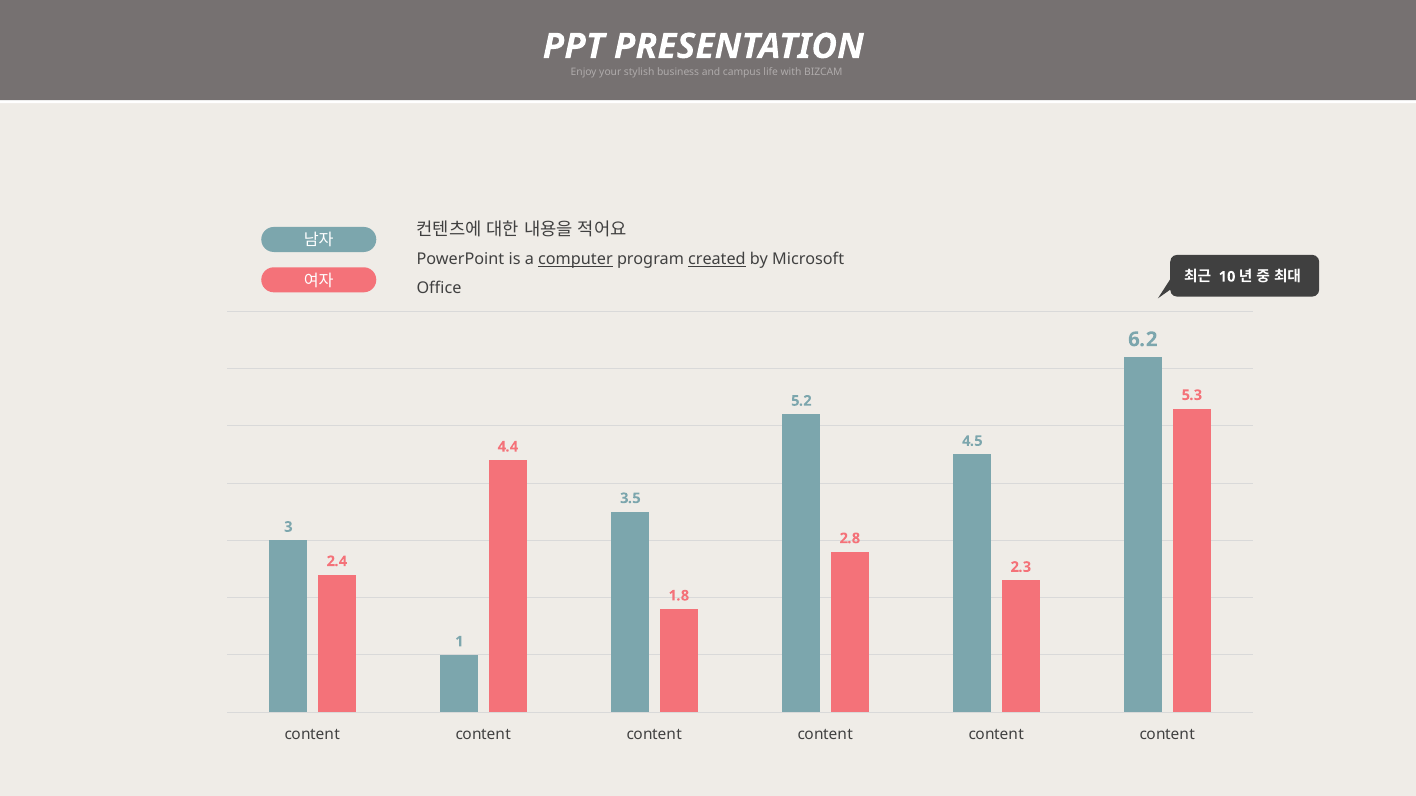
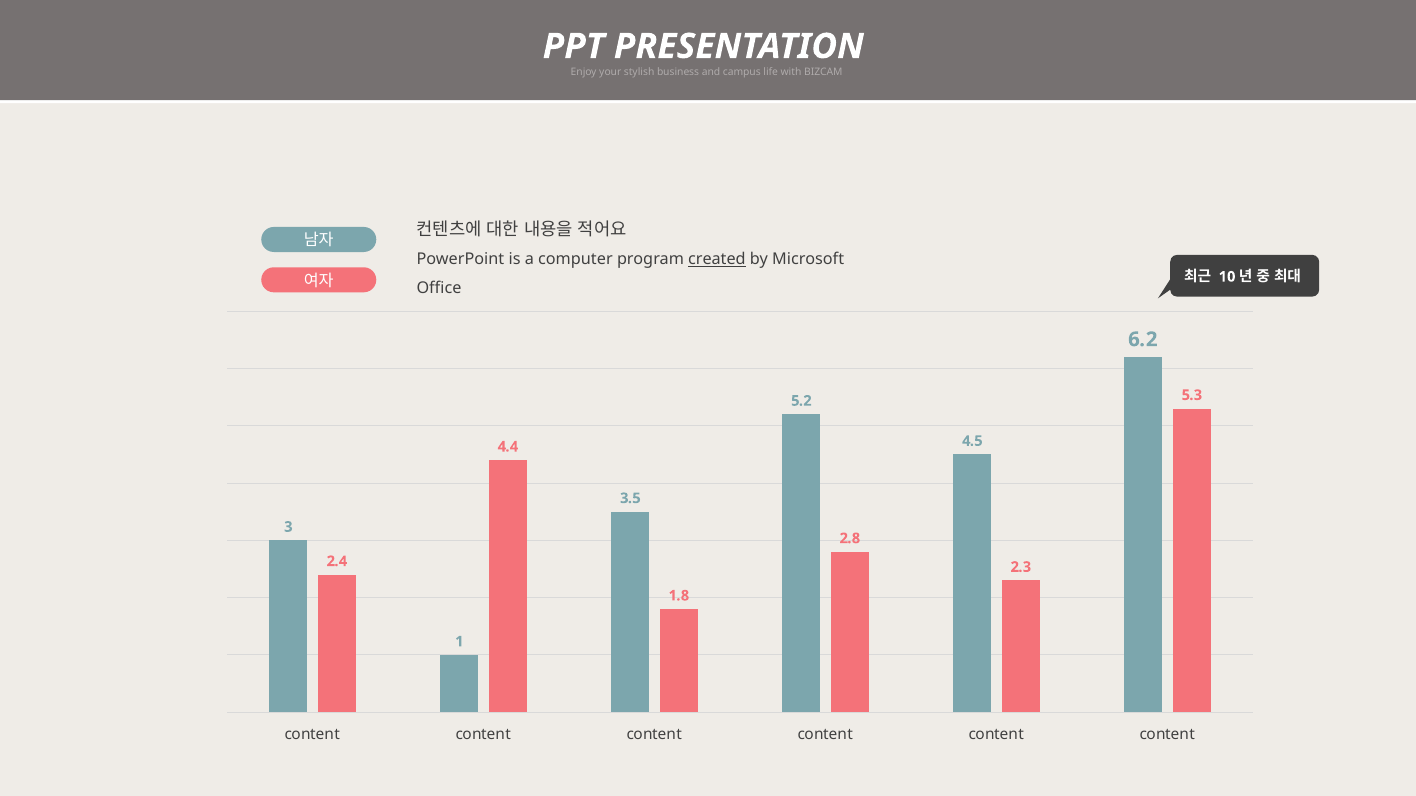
computer underline: present -> none (575, 260)
